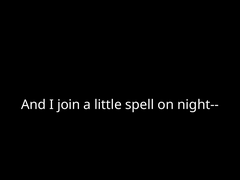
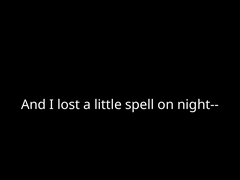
join: join -> lost (69, 105)
